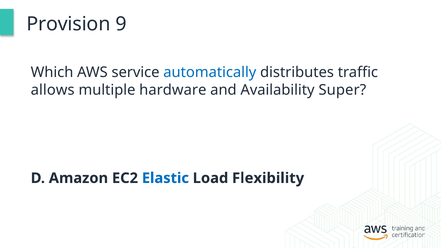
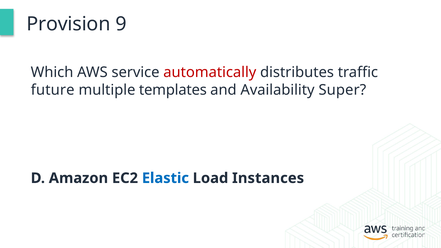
automatically colour: blue -> red (210, 72)
allows: allows -> future (53, 90)
hardware: hardware -> templates (173, 90)
Flexibility: Flexibility -> Instances (268, 178)
